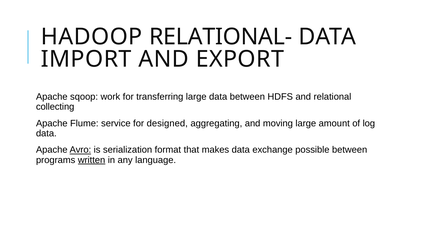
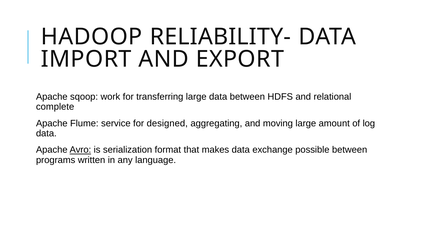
RELATIONAL-: RELATIONAL- -> RELIABILITY- (220, 37)
collecting: collecting -> complete (55, 107)
written underline: present -> none (92, 160)
